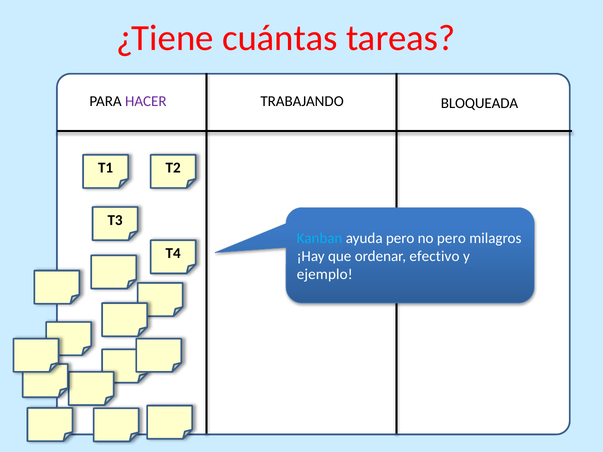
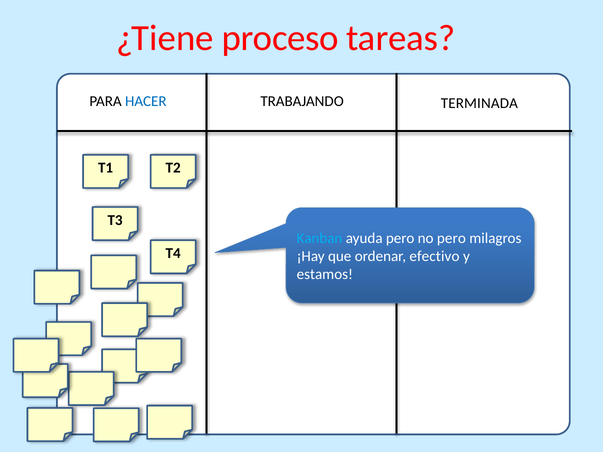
cuántas: cuántas -> proceso (280, 38)
HACER colour: purple -> blue (146, 101)
BLOQUEADA: BLOQUEADA -> TERMINADA (479, 103)
ejemplo: ejemplo -> estamos (325, 275)
